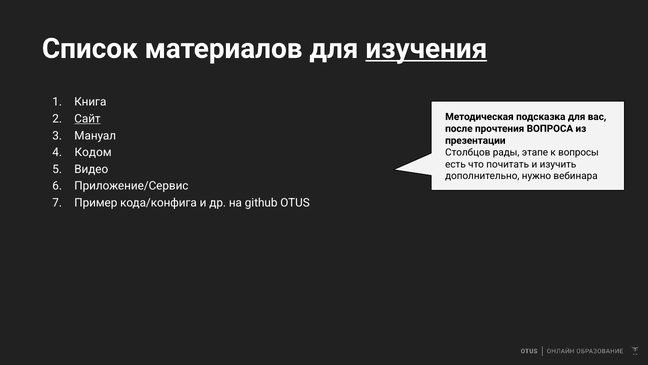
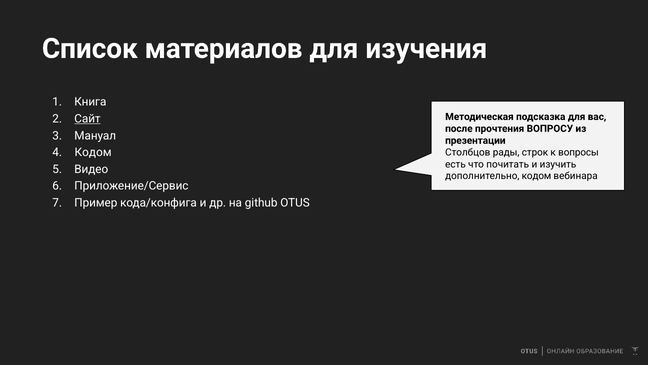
изучения underline: present -> none (426, 49)
ВОПРОСА: ВОПРОСА -> ВОПРОСУ (550, 128)
этапе: этапе -> строк (535, 152)
дополнительно нужно: нужно -> кодом (537, 176)
